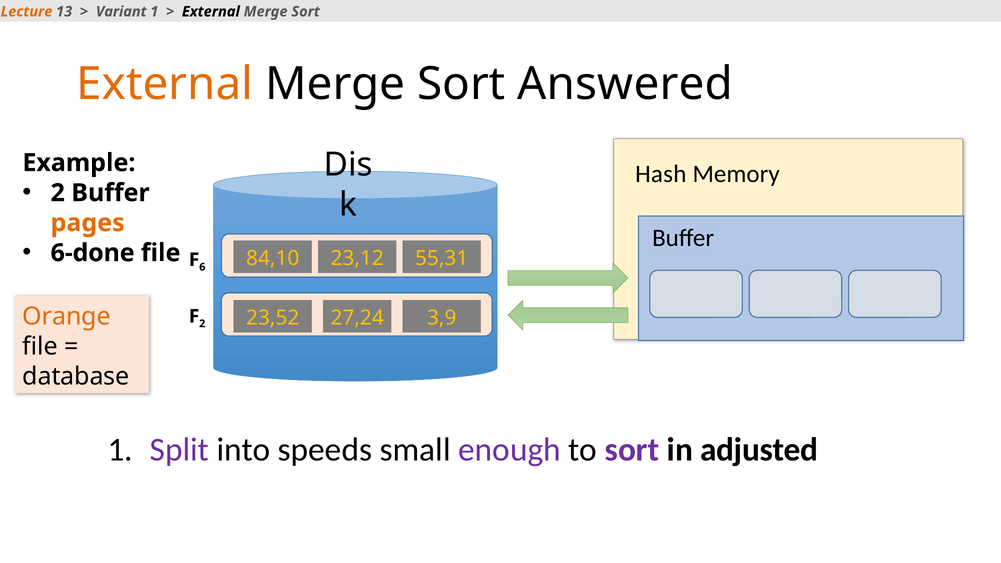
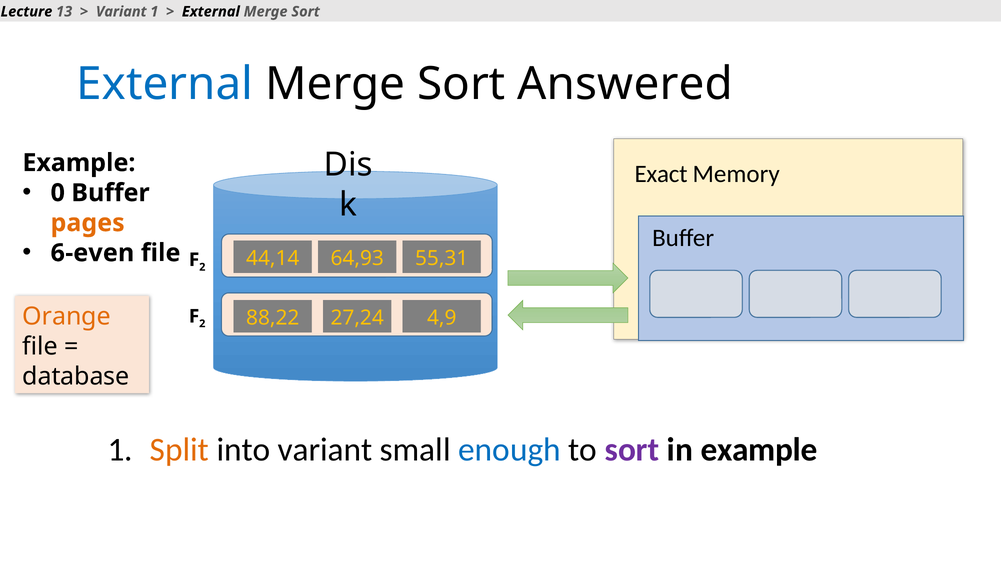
Lecture colour: orange -> black (26, 12)
External colour: orange -> blue (165, 84)
Hash: Hash -> Exact (661, 174)
2: 2 -> 0 (58, 193)
6-done: 6-done -> 6-even (92, 253)
84,10: 84,10 -> 44,14 (273, 258)
23,12: 23,12 -> 64,93 (357, 258)
6: 6 -> 2 (202, 267)
23,52: 23,52 -> 88,22 (273, 318)
3,9: 3,9 -> 4,9 (442, 318)
Split colour: purple -> orange (179, 450)
into speeds: speeds -> variant (325, 450)
enough colour: purple -> blue (510, 450)
in adjusted: adjusted -> example (759, 450)
